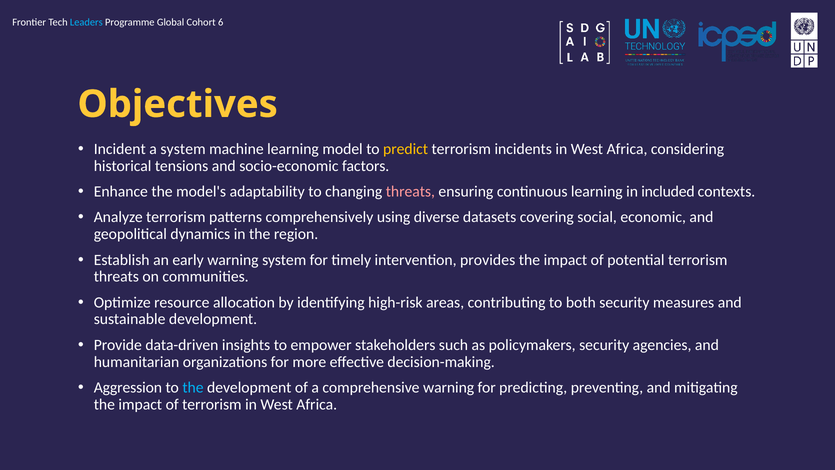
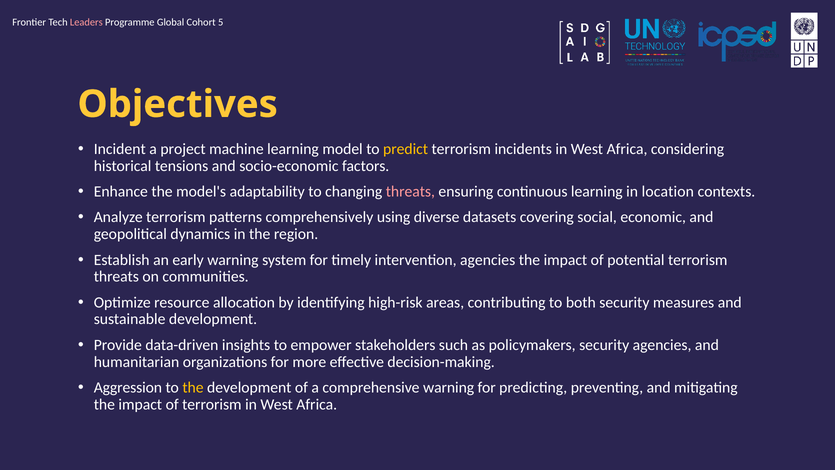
Leaders colour: light blue -> pink (86, 22)
6: 6 -> 5 (221, 22)
a system: system -> project (183, 149)
included: included -> location (668, 192)
intervention provides: provides -> agencies (488, 260)
the colour: light blue -> yellow (193, 387)
